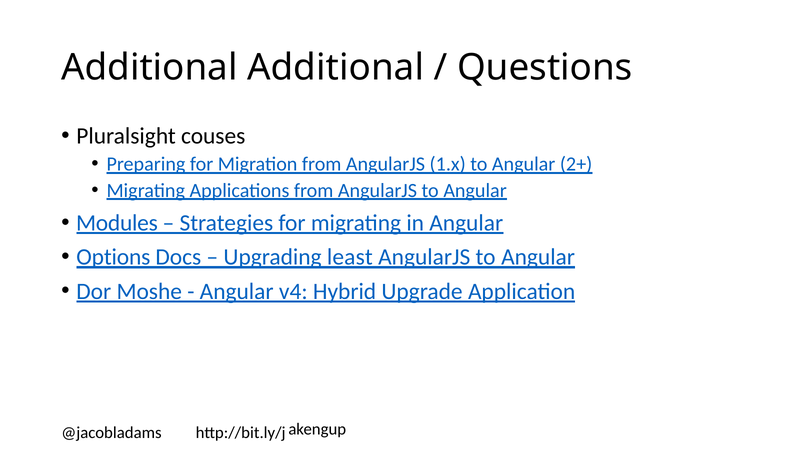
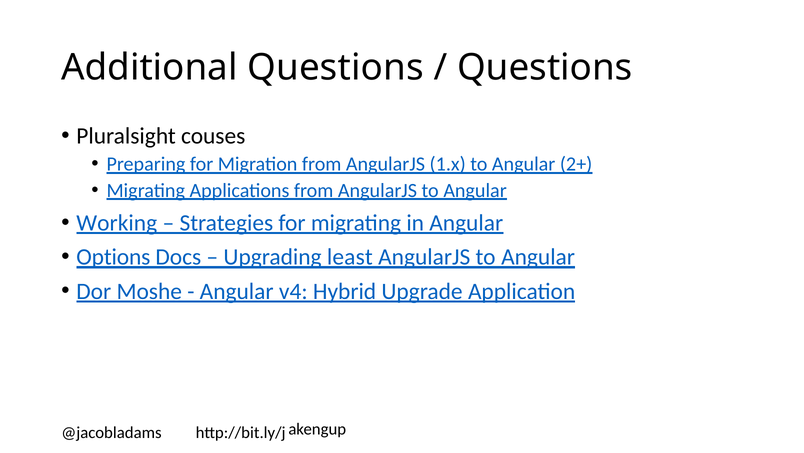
Additional Additional: Additional -> Questions (336, 68)
Modules: Modules -> Working (117, 223)
